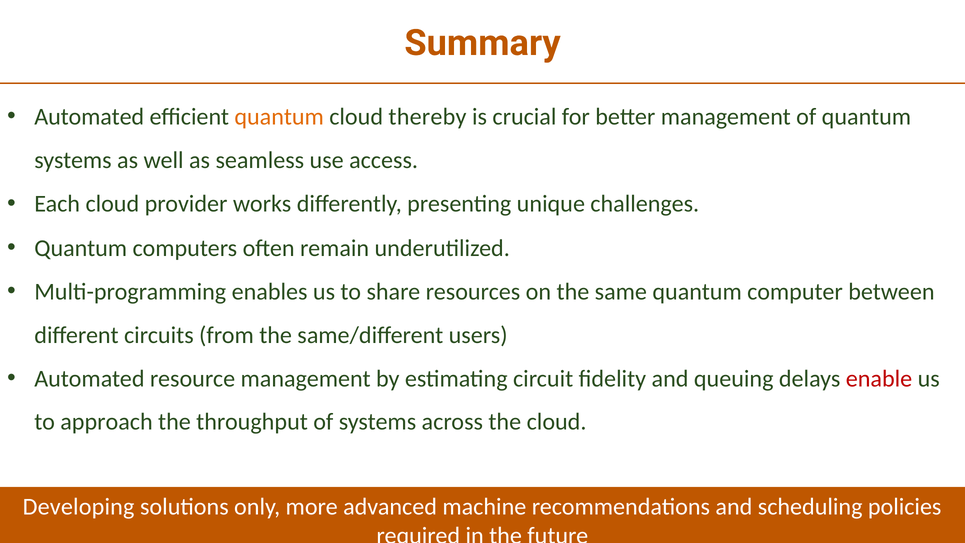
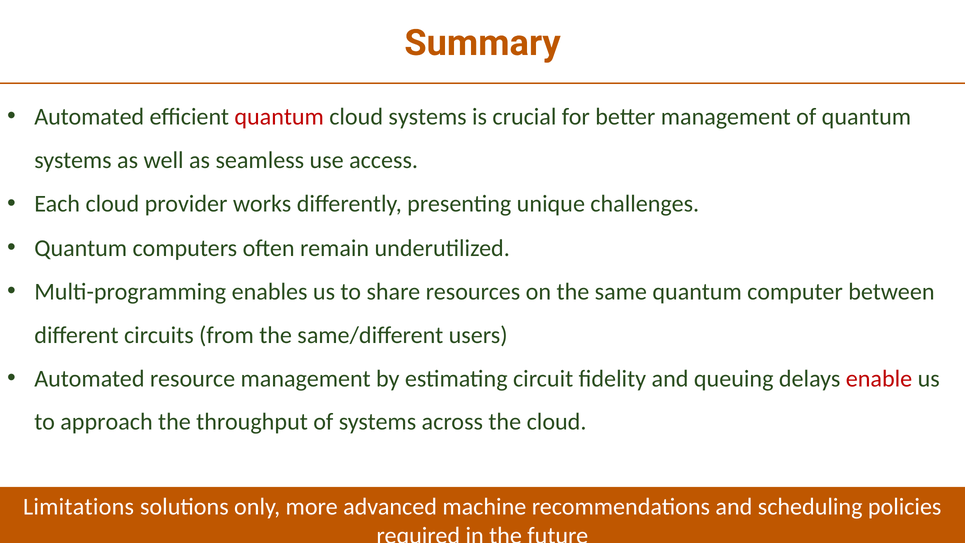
quantum colour: orange -> red (279, 117)
cloud thereby: thereby -> systems (428, 117)
Developing: Developing -> Limitations (79, 506)
